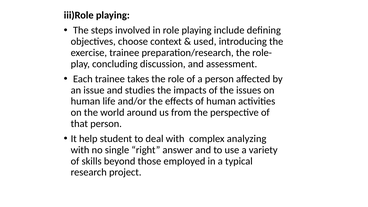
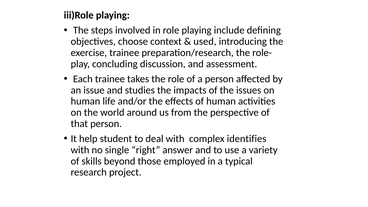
analyzing: analyzing -> identifies (247, 139)
